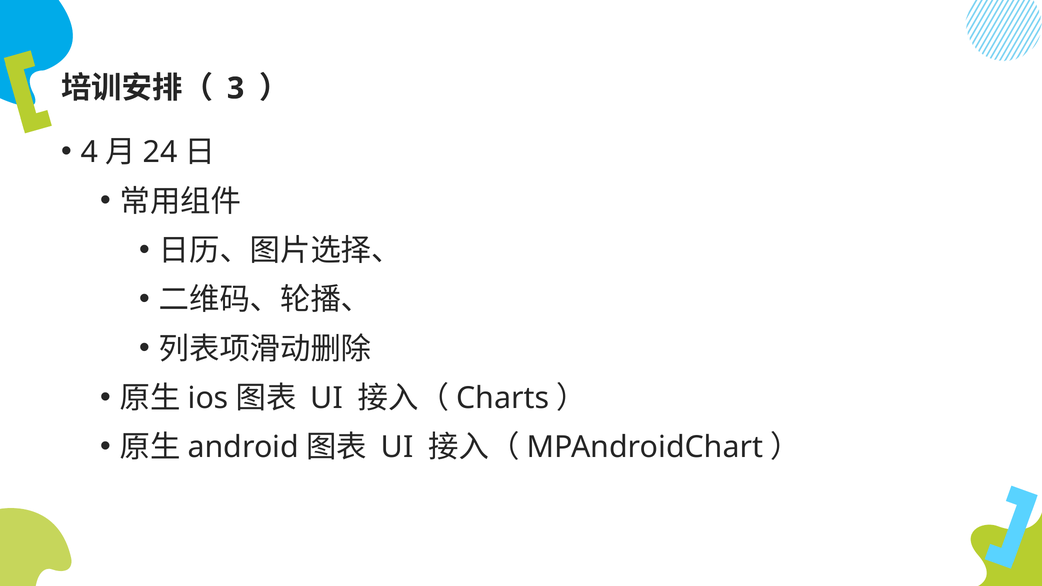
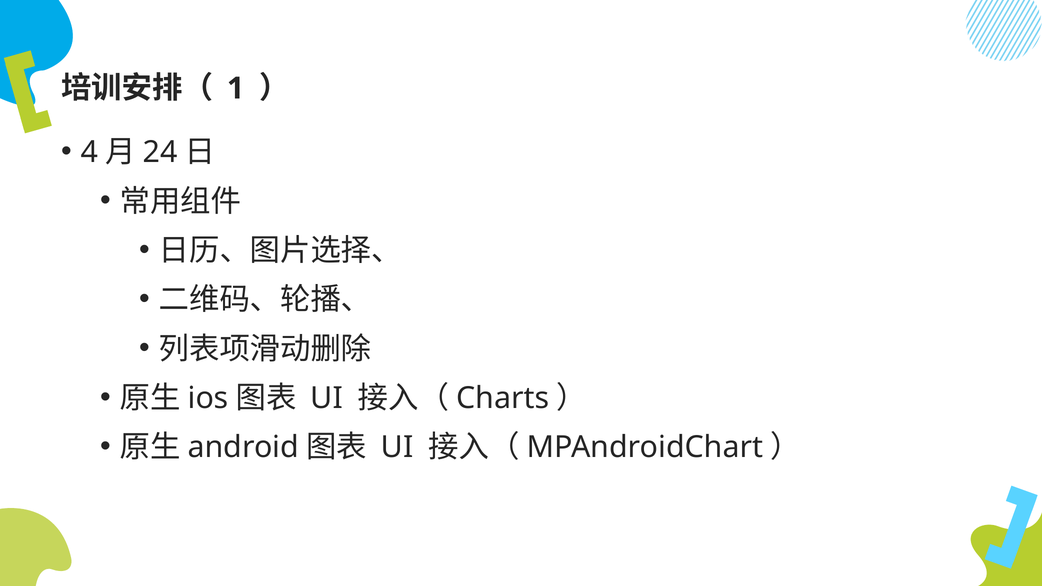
3: 3 -> 1 (236, 88)
